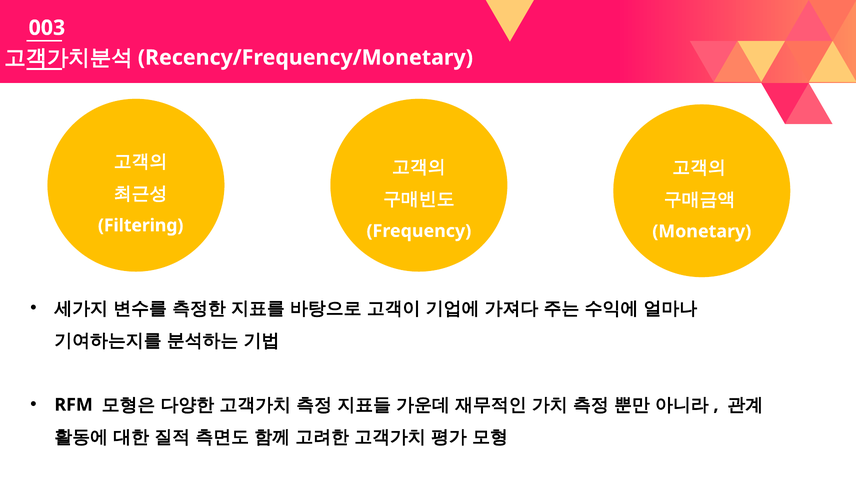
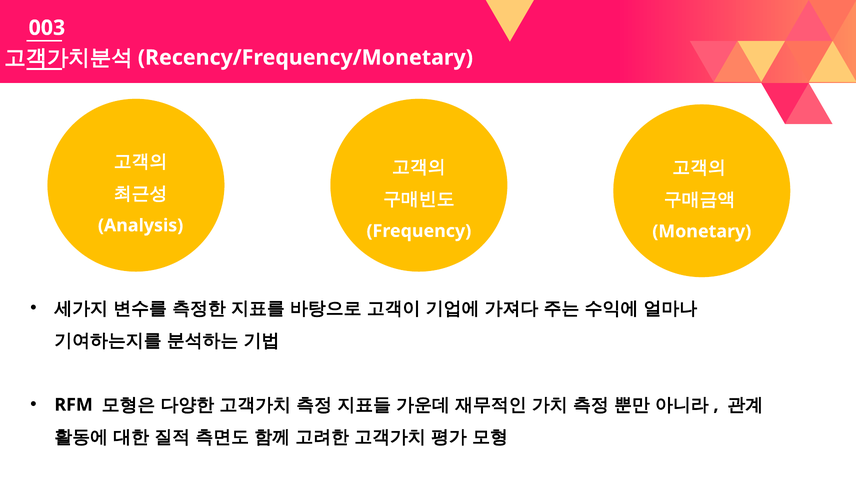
Filtering: Filtering -> Analysis (141, 225)
